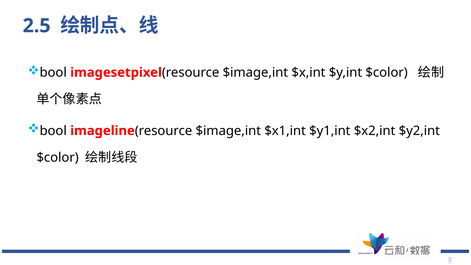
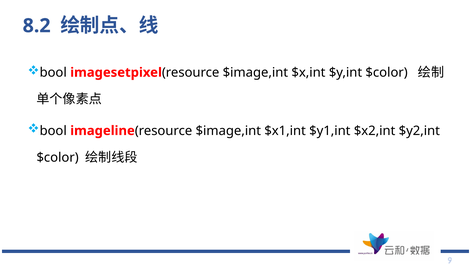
2.5: 2.5 -> 8.2 (37, 26)
